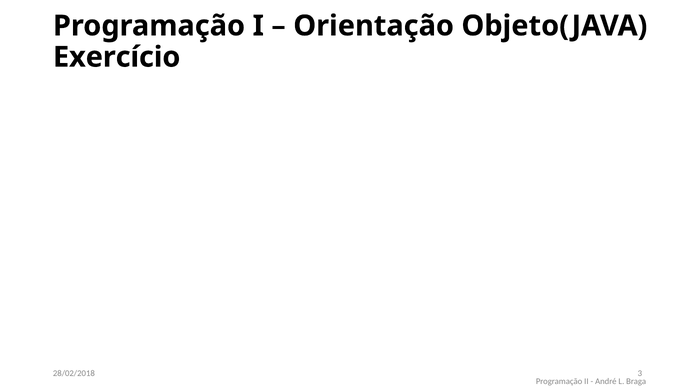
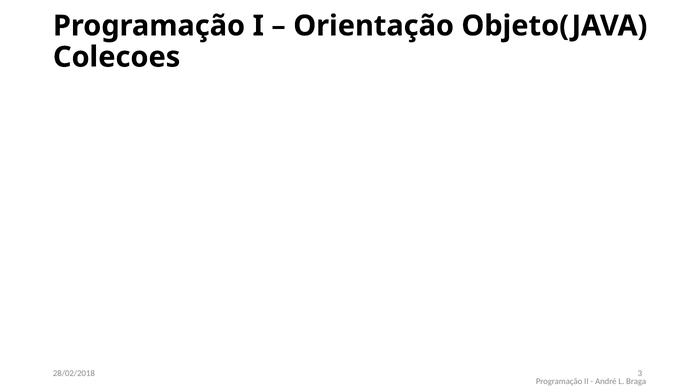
Exercício: Exercício -> Colecoes (117, 57)
